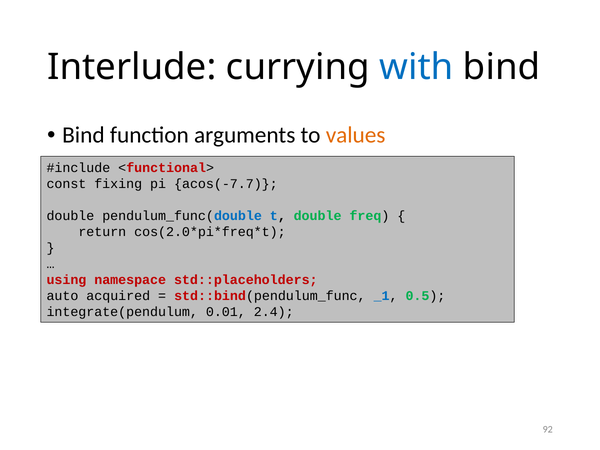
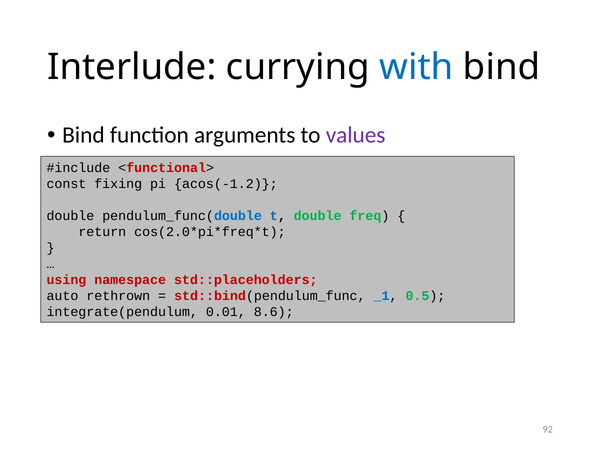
values colour: orange -> purple (356, 135)
acos(-7.7: acos(-7.7 -> acos(-1.2 (226, 184)
acquired: acquired -> rethrown (118, 296)
2.4: 2.4 -> 8.6 (274, 312)
